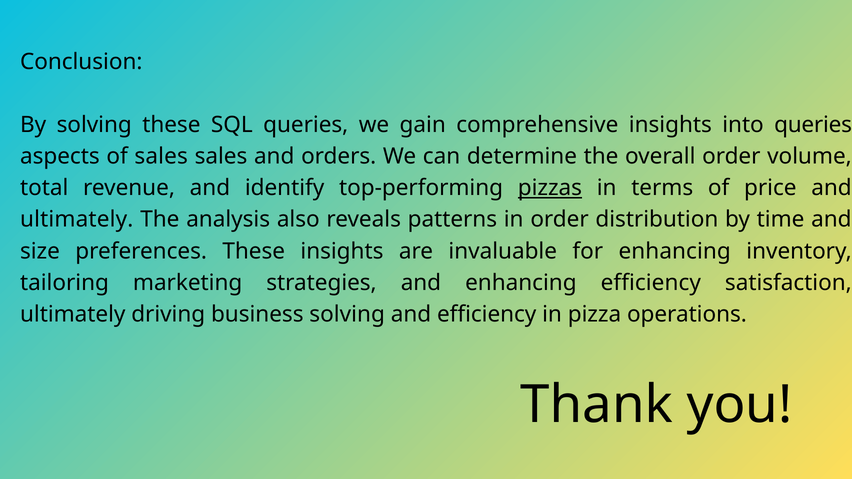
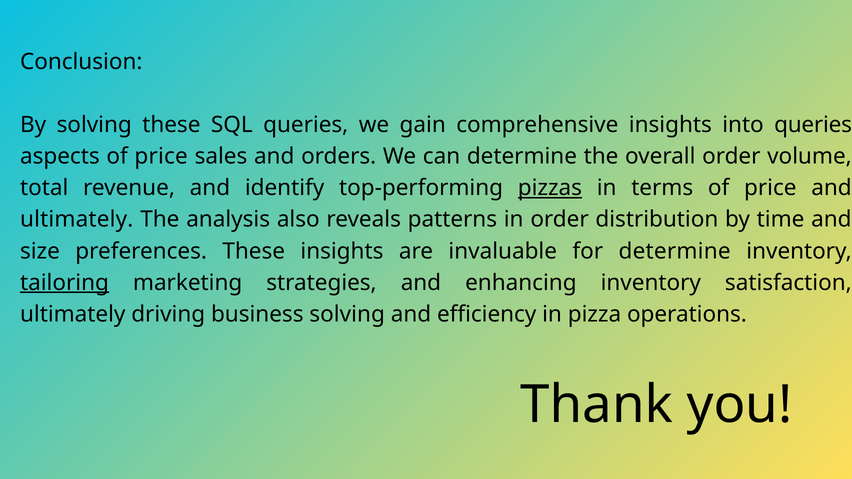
aspects of sales: sales -> price (161, 157)
for enhancing: enhancing -> determine (675, 251)
tailoring underline: none -> present (64, 283)
enhancing efficiency: efficiency -> inventory (651, 283)
